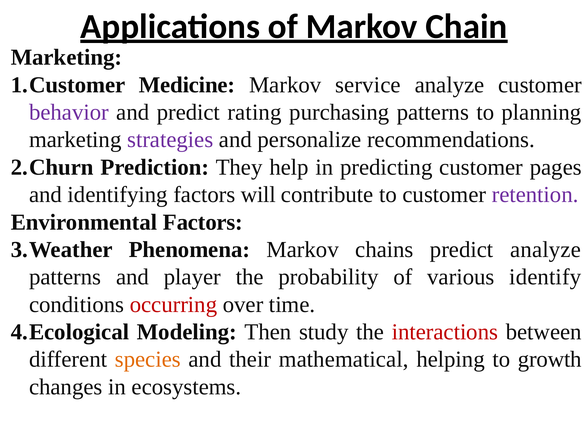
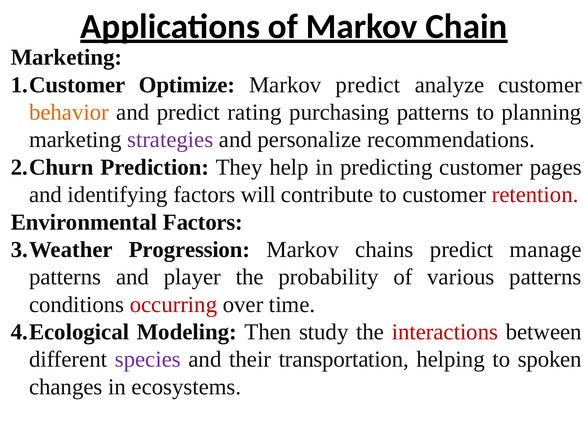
Medicine: Medicine -> Optimize (187, 85)
Markov service: service -> predict (368, 85)
behavior colour: purple -> orange (69, 112)
retention colour: purple -> red (535, 195)
Phenomena: Phenomena -> Progression (189, 250)
predict analyze: analyze -> manage (546, 250)
various identify: identify -> patterns (545, 277)
species colour: orange -> purple (148, 359)
mathematical: mathematical -> transportation (344, 359)
growth: growth -> spoken (550, 359)
